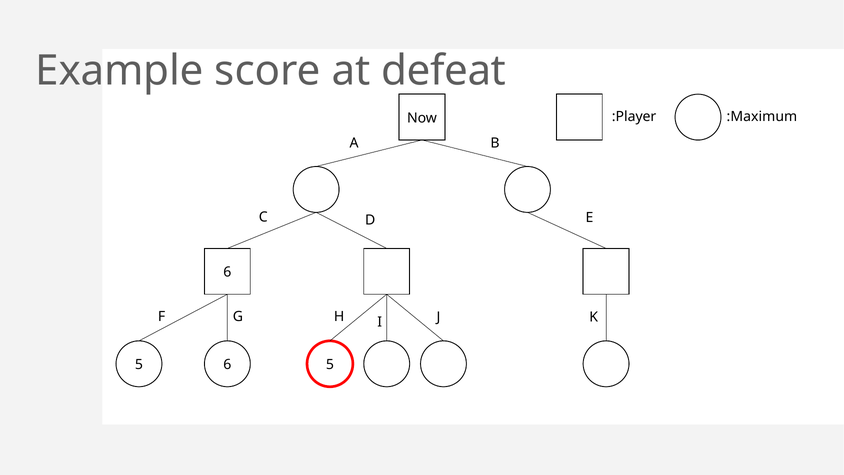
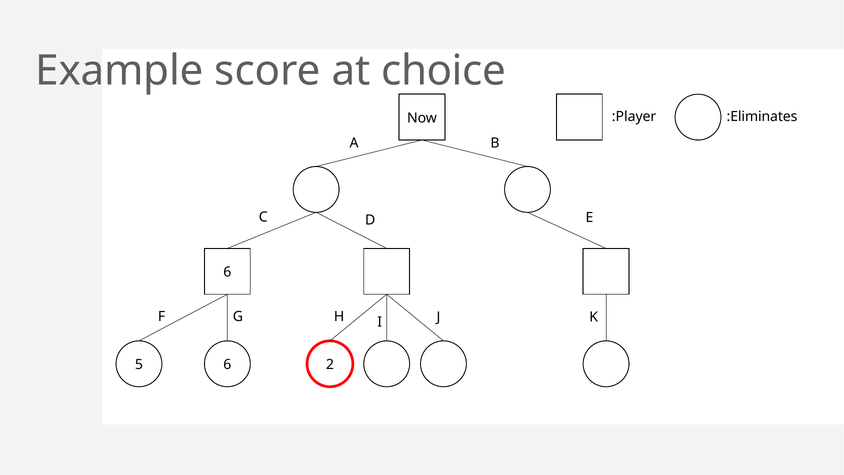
defeat: defeat -> choice (444, 71)
:Maximum: :Maximum -> :Eliminates (762, 117)
5 5: 5 -> 2 (330, 365)
